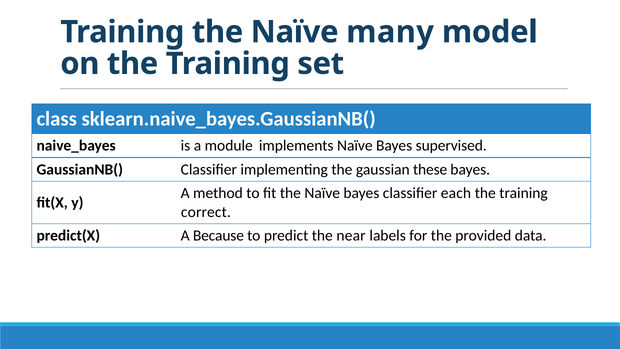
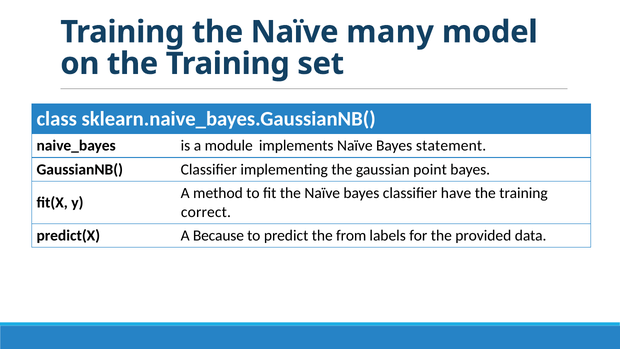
supervised: supervised -> statement (451, 146)
these: these -> point (430, 169)
each: each -> have (456, 193)
near: near -> from (351, 235)
